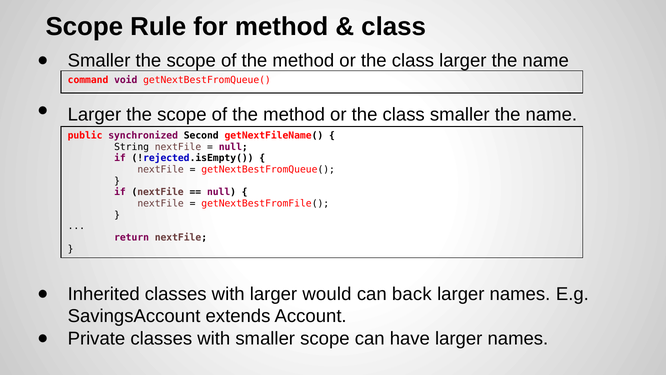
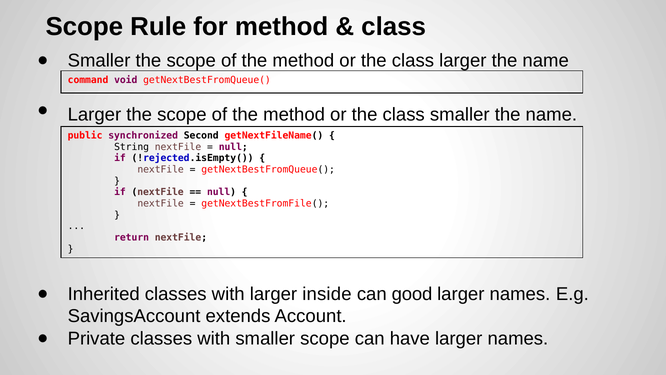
would: would -> inside (327, 294)
back: back -> good (412, 294)
